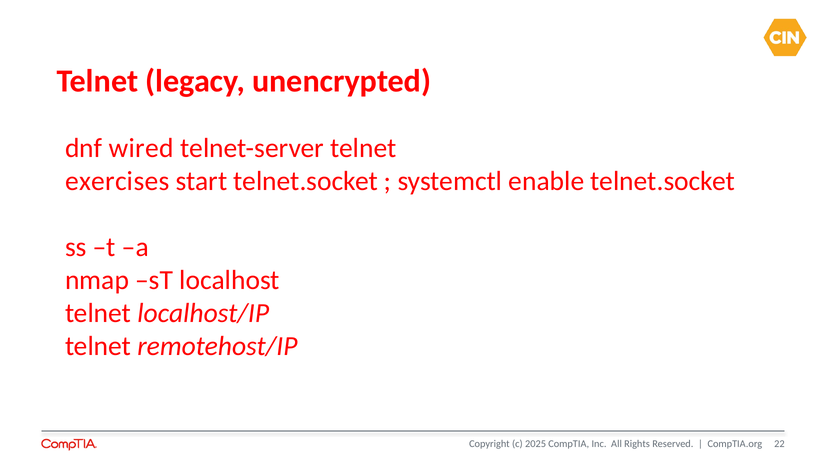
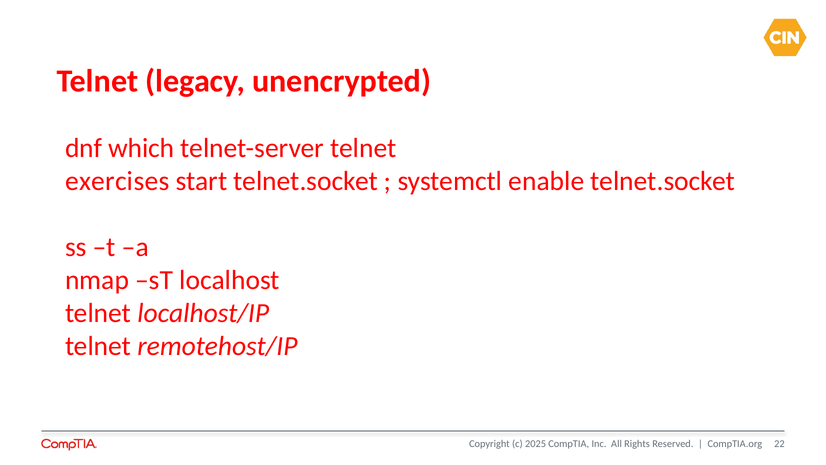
wired: wired -> which (141, 148)
